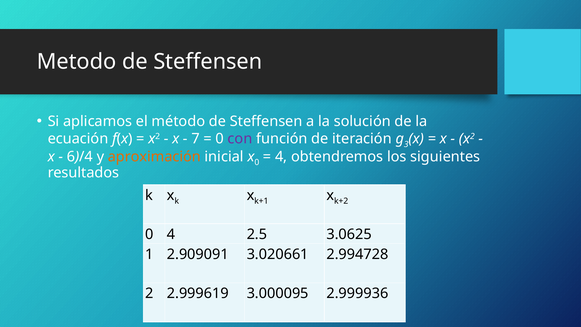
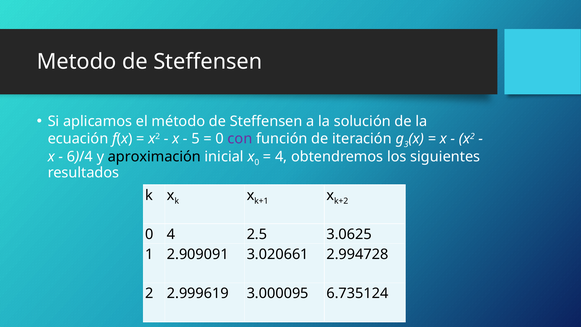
7: 7 -> 5 (196, 139)
aproximación colour: orange -> black (154, 157)
2.999936: 2.999936 -> 6.735124 (357, 293)
